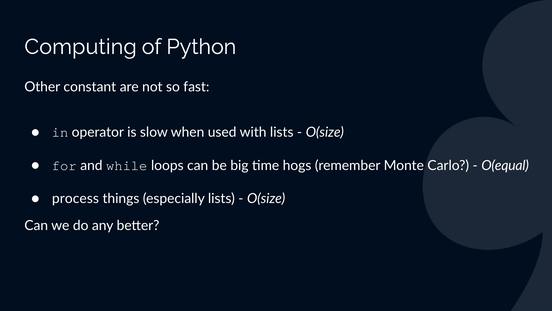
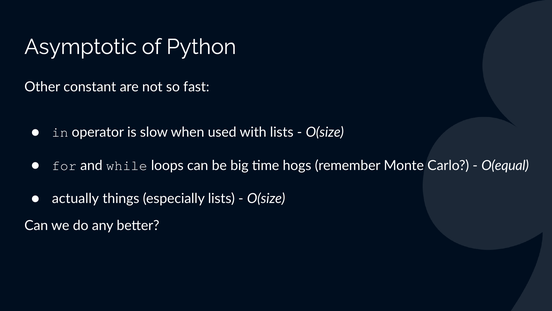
Computing: Computing -> Asymptotic (81, 47)
process: process -> actually (75, 198)
